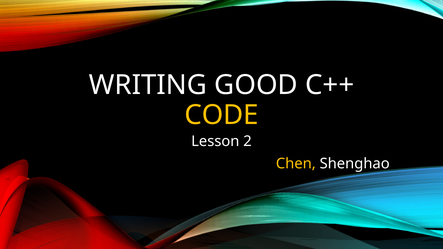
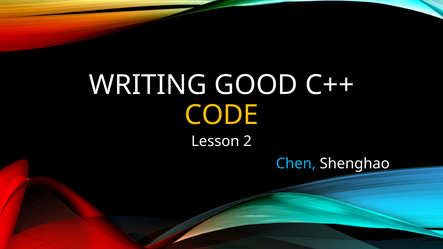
Chen colour: yellow -> light blue (296, 164)
